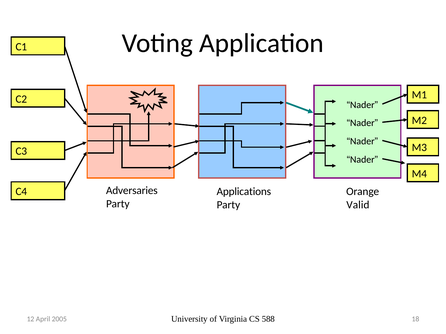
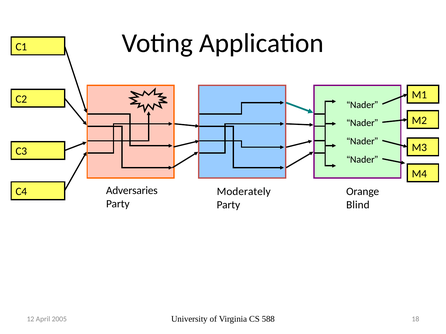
Applications: Applications -> Moderately (244, 192)
Valid: Valid -> Blind (358, 205)
